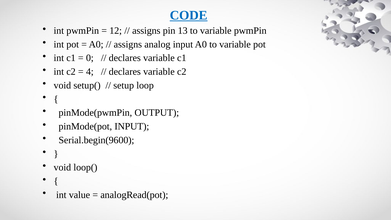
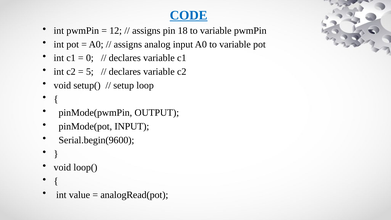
13: 13 -> 18 (183, 31)
4: 4 -> 5 (90, 72)
